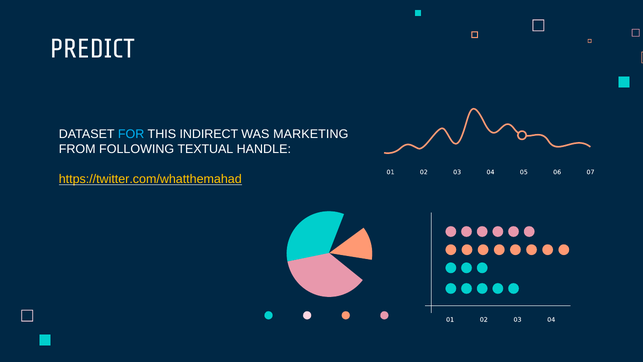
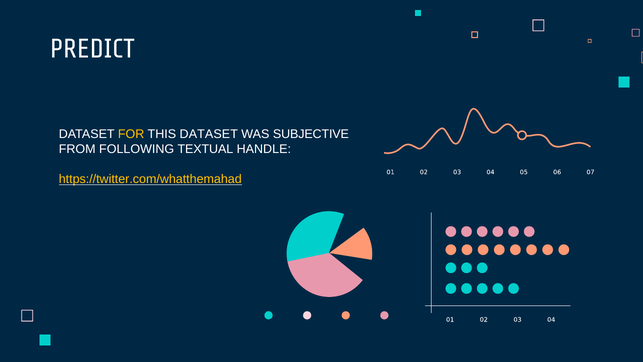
FOR colour: light blue -> yellow (131, 134)
THIS INDIRECT: INDIRECT -> DATASET (209, 134)
MARKETING: MARKETING -> SUBJECTIVE (311, 134)
